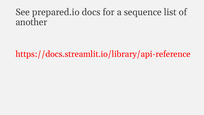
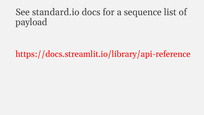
prepared.io: prepared.io -> standard.io (56, 12)
another: another -> payload (31, 22)
